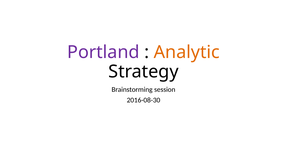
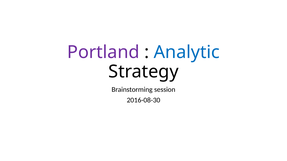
Analytic colour: orange -> blue (187, 52)
